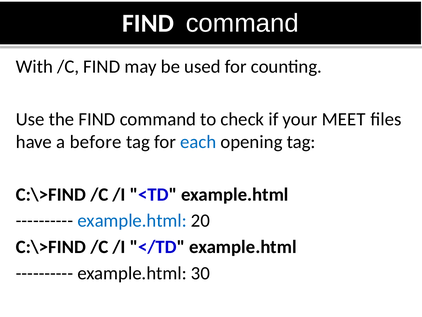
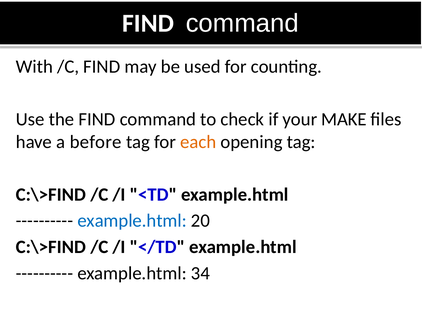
MEET: MEET -> MAKE (344, 119)
each colour: blue -> orange (198, 142)
30: 30 -> 34 (200, 273)
